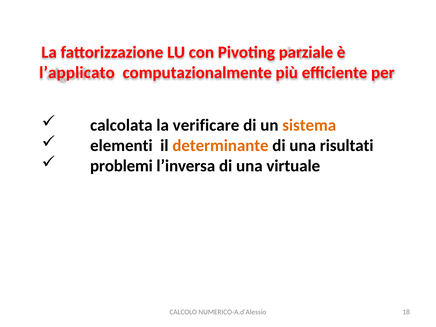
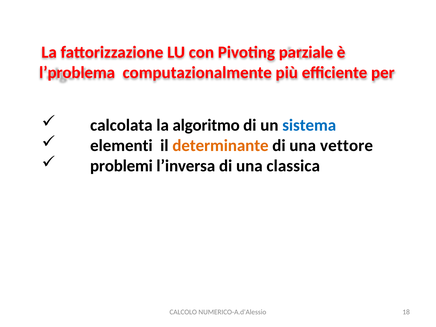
l’applicato: l’applicato -> l’problema (77, 73)
verificare: verificare -> algoritmo (206, 125)
sistema colour: orange -> blue (309, 125)
risultati: risultati -> vettore (347, 146)
virtuale: virtuale -> classica (293, 166)
